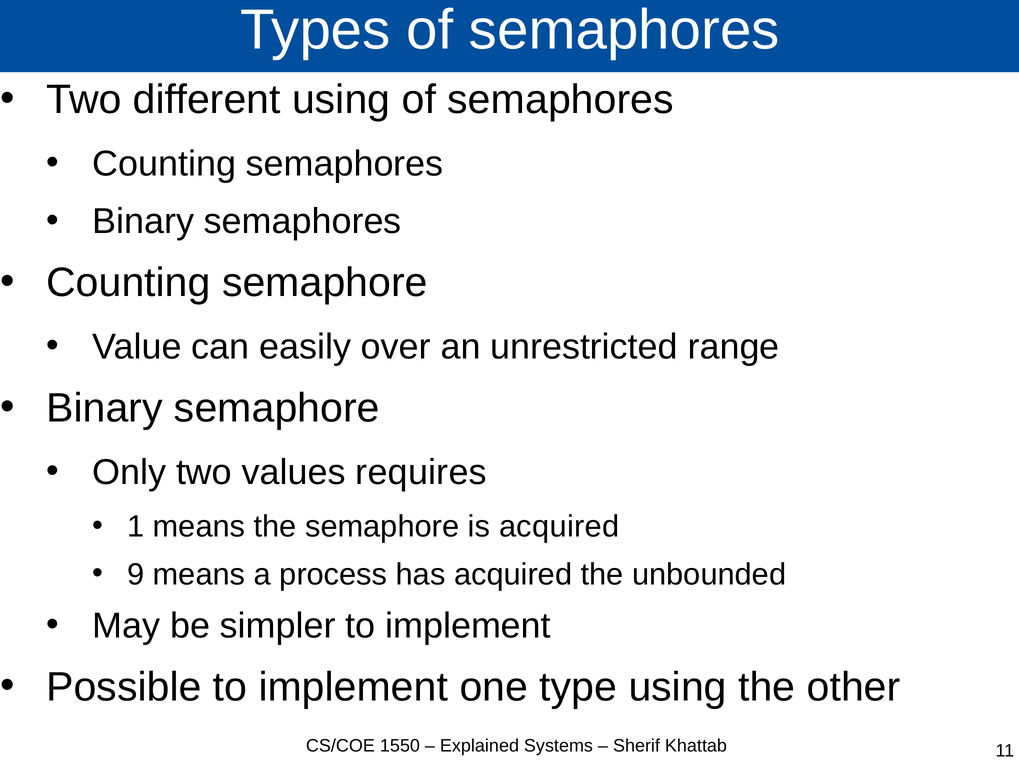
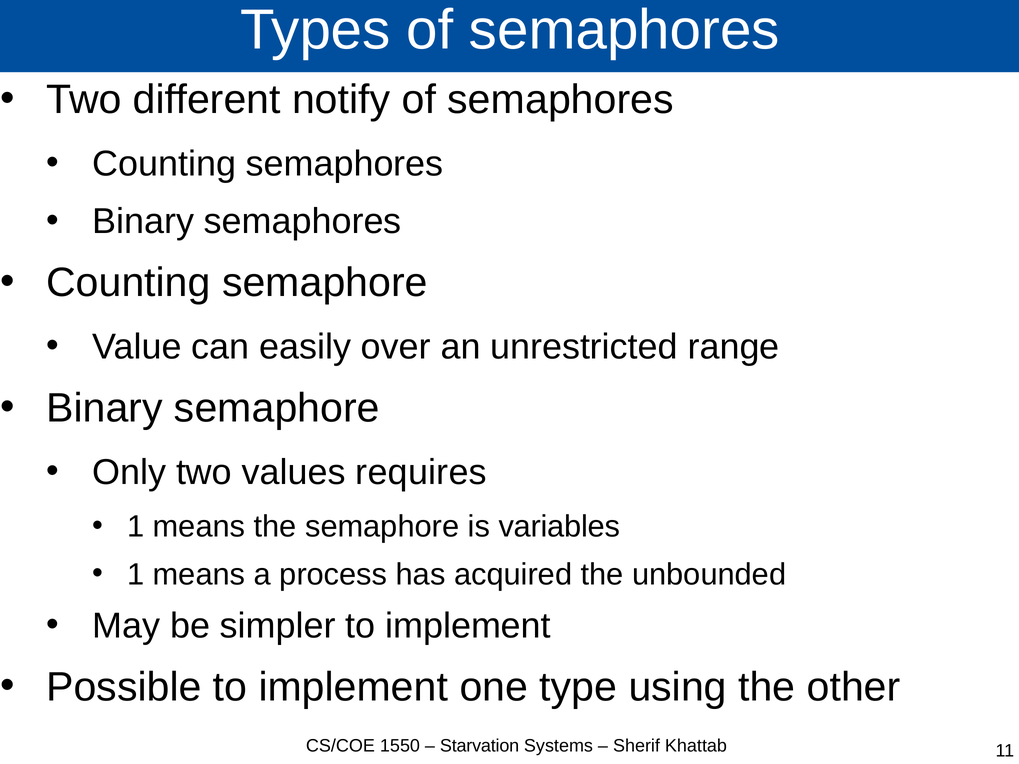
different using: using -> notify (341, 100)
is acquired: acquired -> variables (559, 527)
9: 9 -> 1 (136, 575)
Explained: Explained -> Starvation (480, 746)
